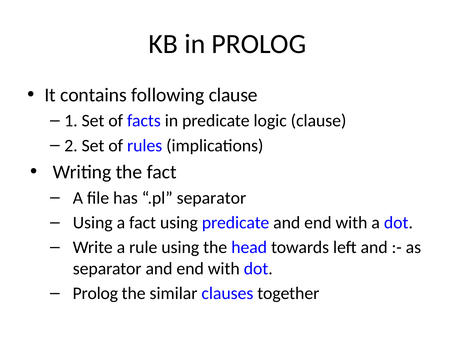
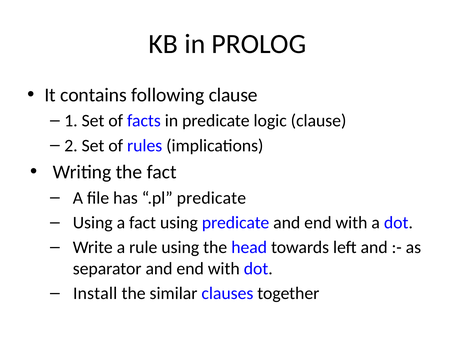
.pl separator: separator -> predicate (211, 198)
Prolog: Prolog -> Install (95, 294)
